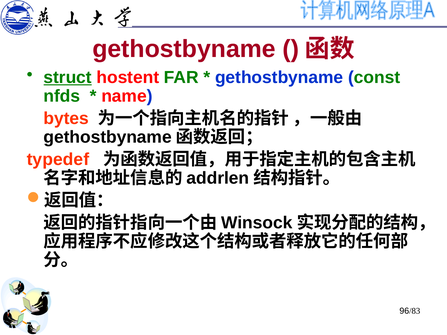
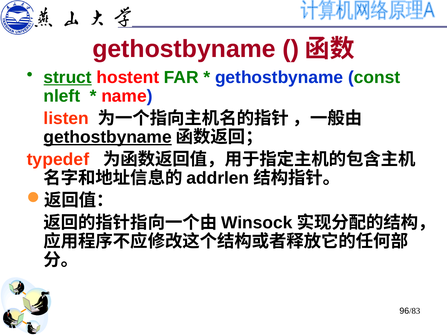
nfds: nfds -> nleft (62, 96)
bytes: bytes -> listen (66, 119)
gethostbyname underline: none -> present (108, 137)
